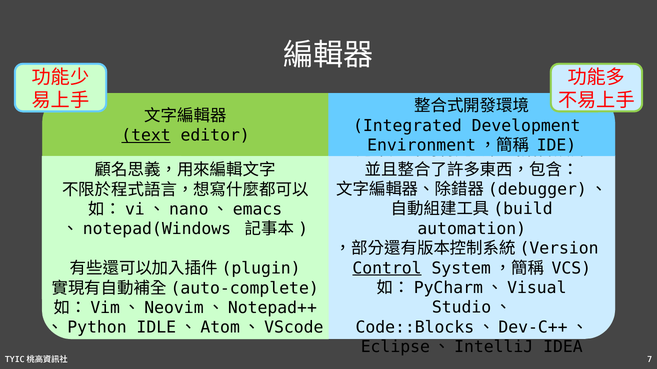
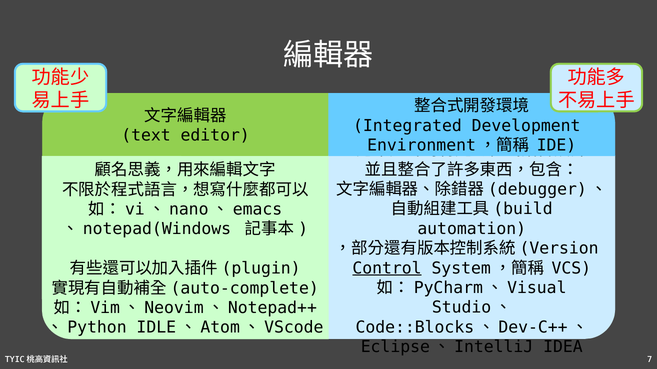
text underline: present -> none (146, 136)
